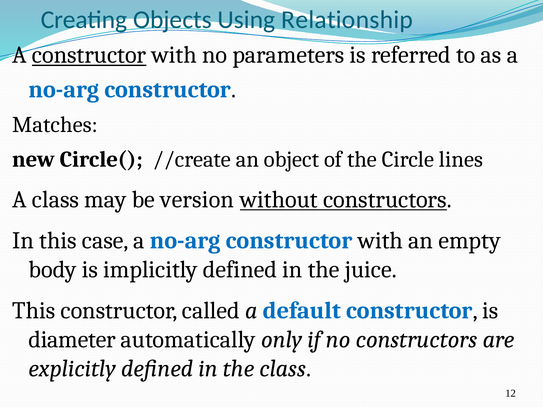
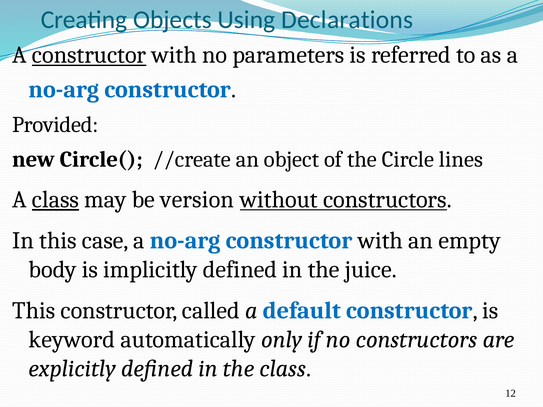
Relationship: Relationship -> Declarations (347, 20)
Matches: Matches -> Provided (55, 125)
class underline: none -> present (55, 200)
diameter: diameter -> keyword (72, 340)
